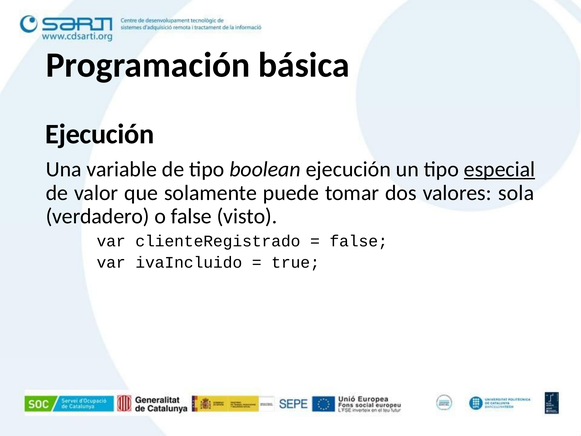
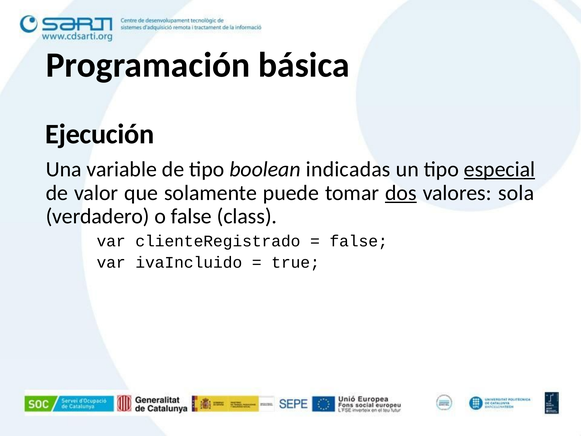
boolean ejecución: ejecución -> indicadas (348, 169)
dos underline: none -> present (401, 193)
visto: visto -> class (247, 216)
